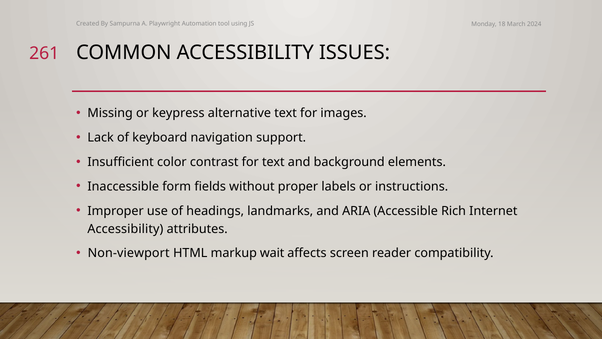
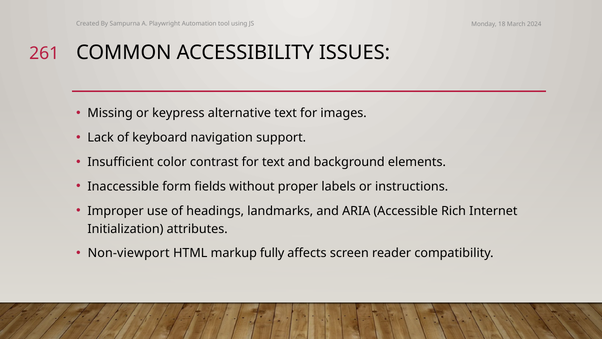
Accessibility: Accessibility -> Initialization (125, 229)
wait: wait -> fully (272, 253)
